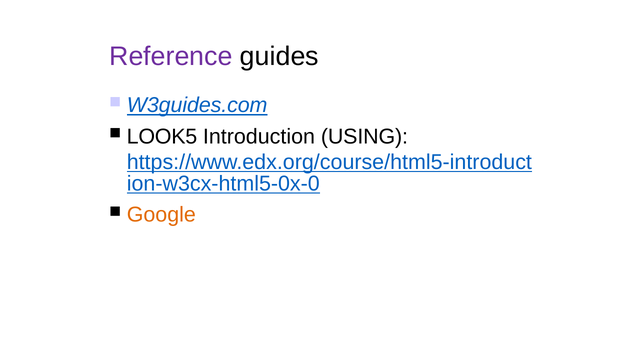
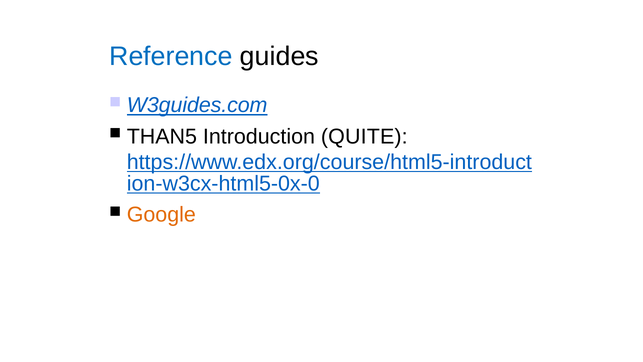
Reference colour: purple -> blue (171, 56)
LOOK5: LOOK5 -> THAN5 (162, 136)
USING: USING -> QUITE (364, 136)
